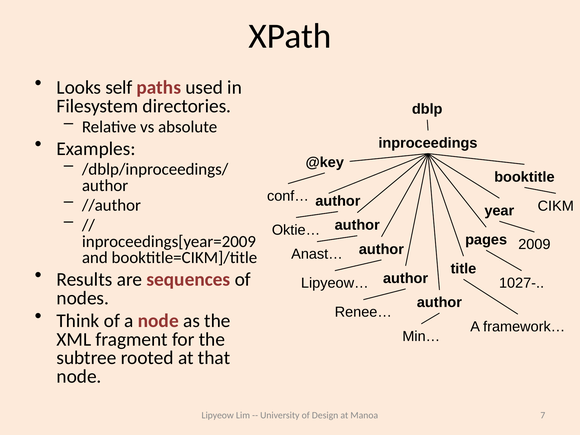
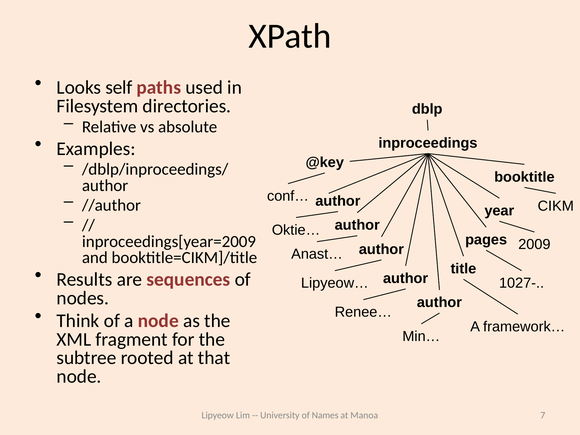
Design: Design -> Names (325, 415)
